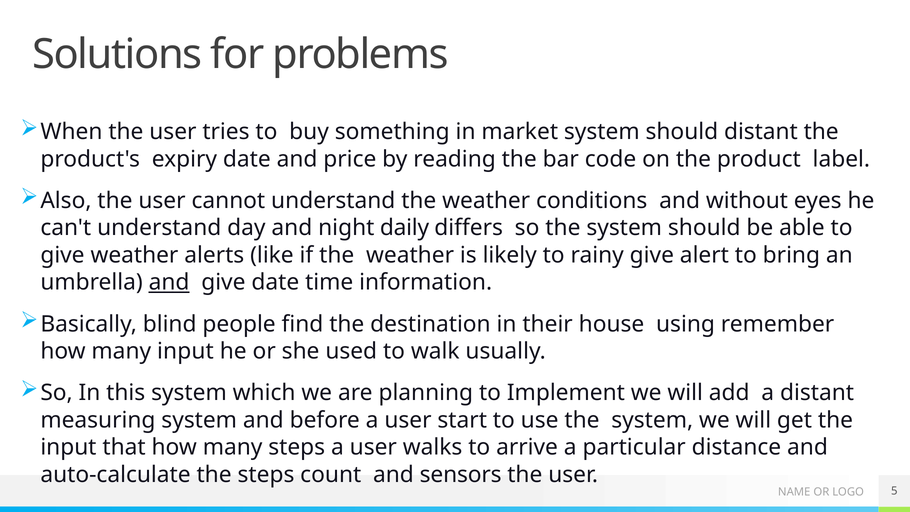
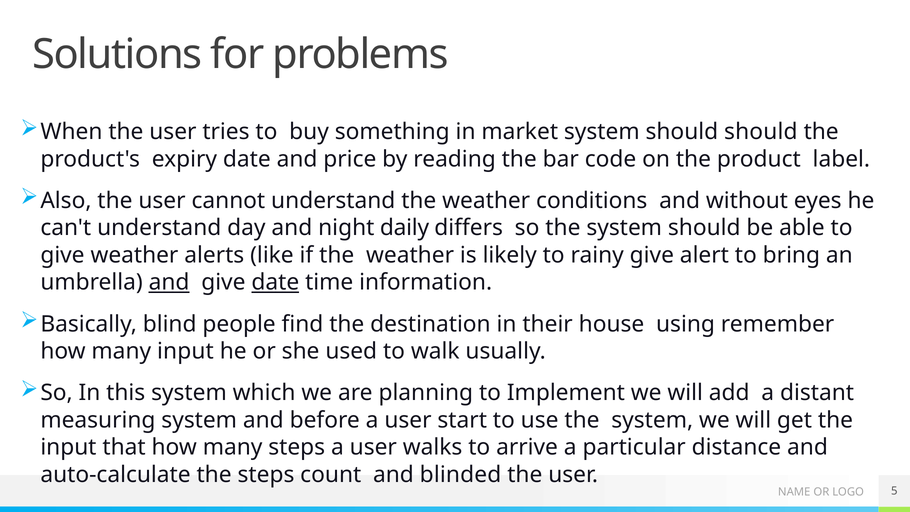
should distant: distant -> should (761, 132)
date underline: none -> present (275, 282)
sensors: sensors -> blinded (460, 475)
